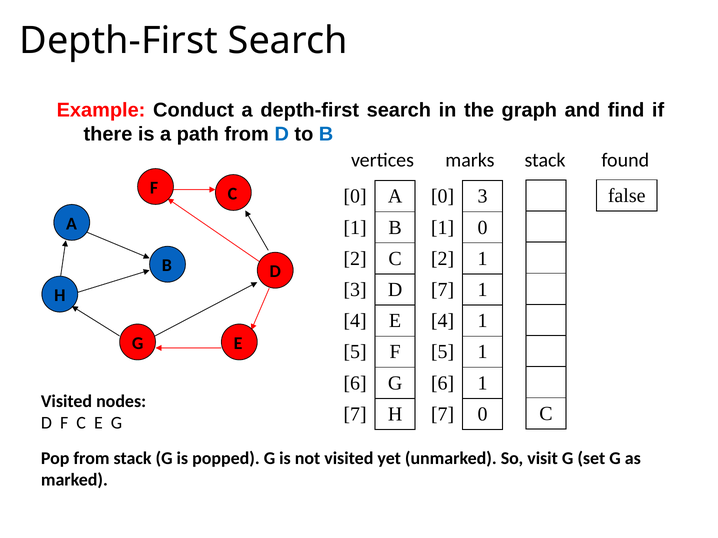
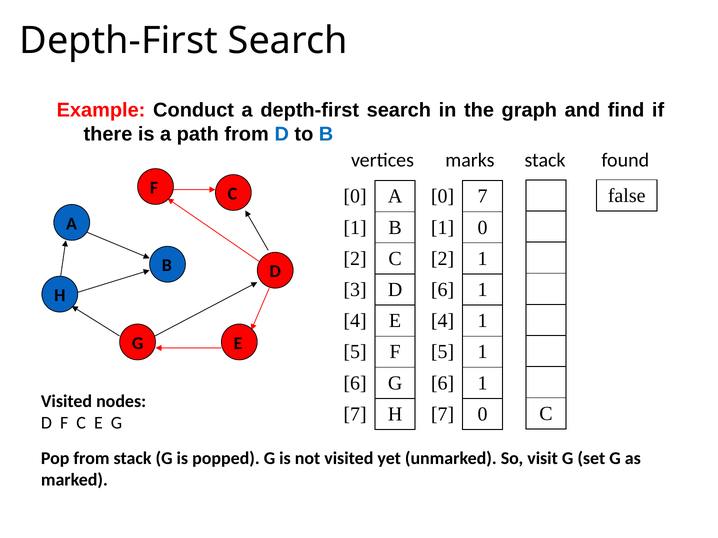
0 3: 3 -> 7 (483, 196)
7: 7 -> 6 (443, 290)
